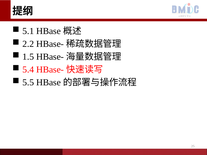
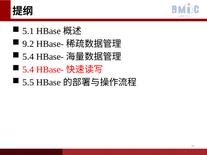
2.2: 2.2 -> 9.2 (28, 44)
1.5: 1.5 -> 5.4 (28, 57)
